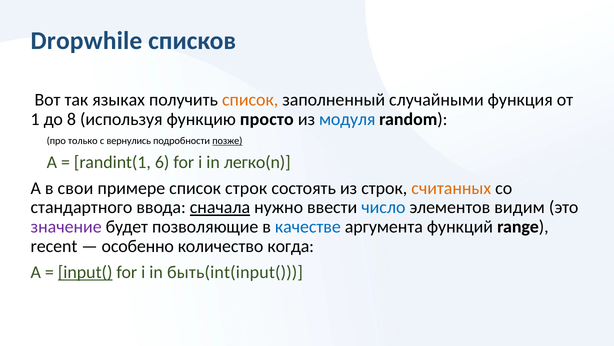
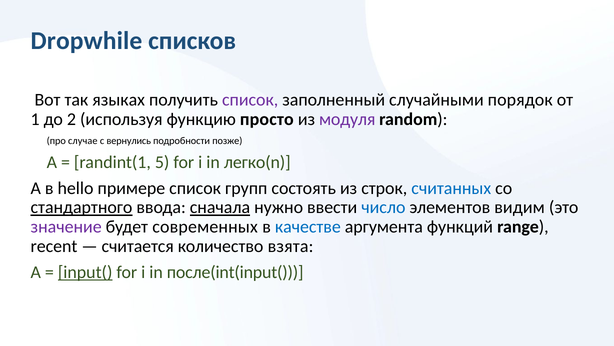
список colour: orange -> purple (250, 100)
функция: функция -> порядок (520, 100)
8: 8 -> 2 (71, 119)
модуля colour: blue -> purple (347, 119)
только: только -> случае (83, 141)
позже underline: present -> none (227, 141)
6: 6 -> 5 (162, 162)
свои: свои -> hello (76, 188)
список строк: строк -> групп (246, 188)
считанных colour: orange -> blue (451, 188)
стандартного underline: none -> present (81, 207)
позволяющие: позволяющие -> современных (205, 227)
особенно: особенно -> считается (138, 246)
когда: когда -> взята (291, 246)
быть(int(input(: быть(int(input( -> после(int(input( (235, 272)
